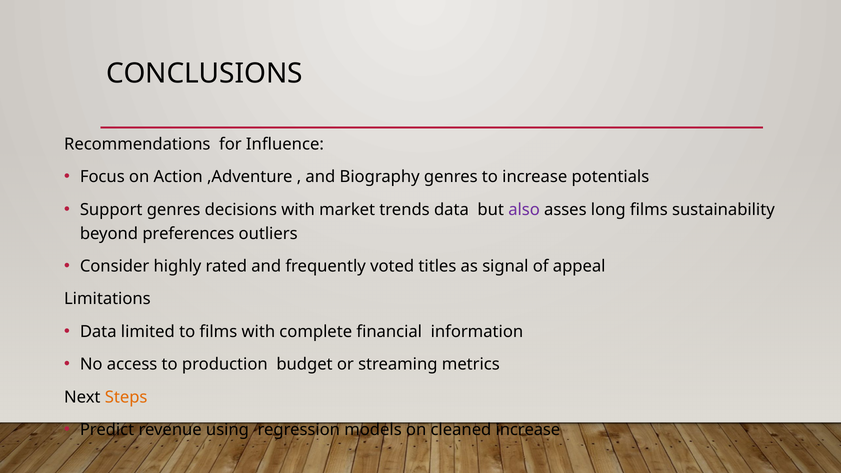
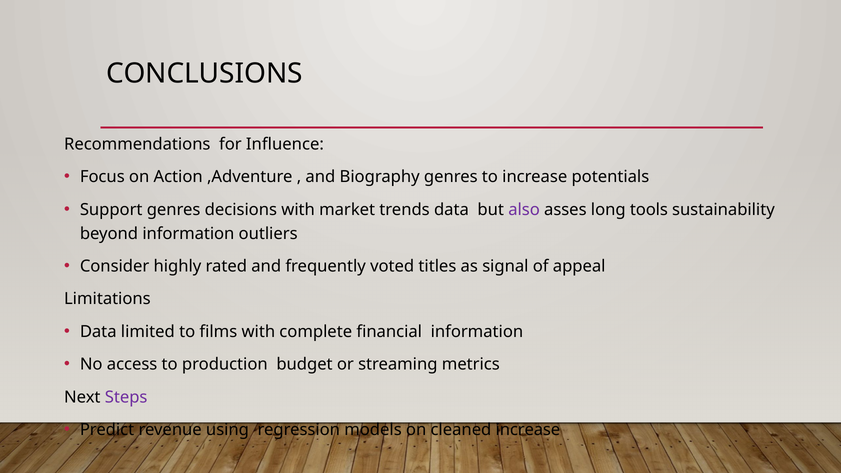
long films: films -> tools (649, 210)
beyond preferences: preferences -> information (188, 234)
Steps colour: orange -> purple (126, 397)
